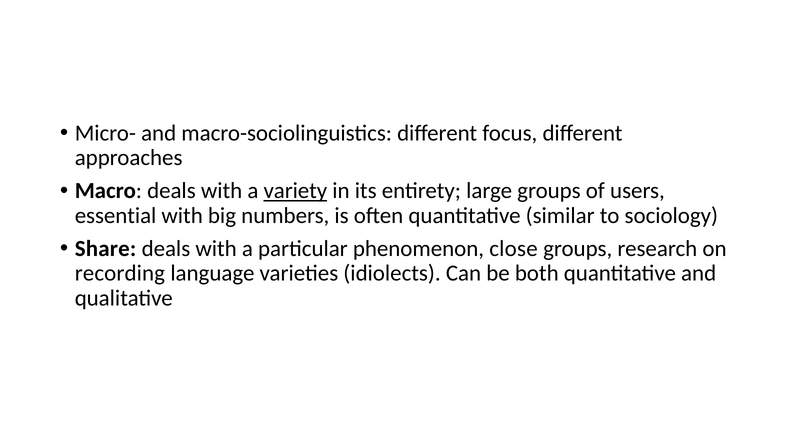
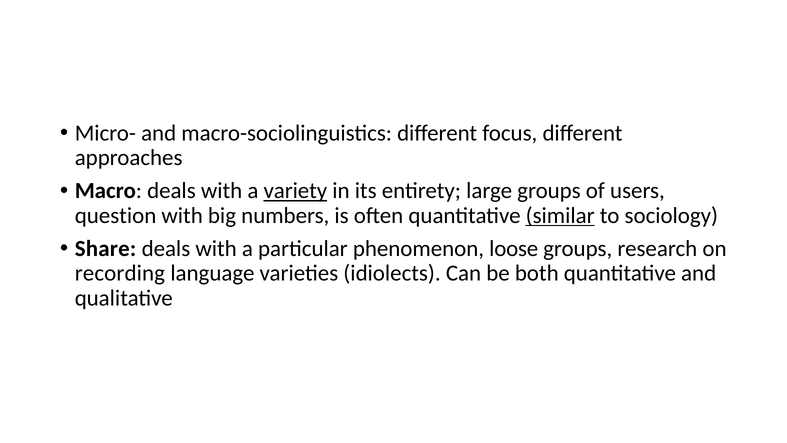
essential: essential -> question (116, 215)
similar underline: none -> present (560, 215)
close: close -> loose (514, 248)
